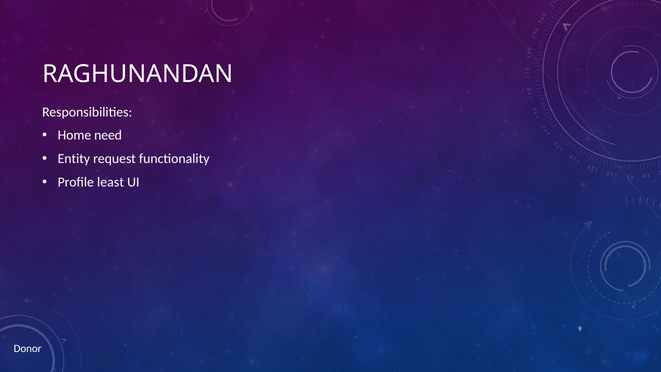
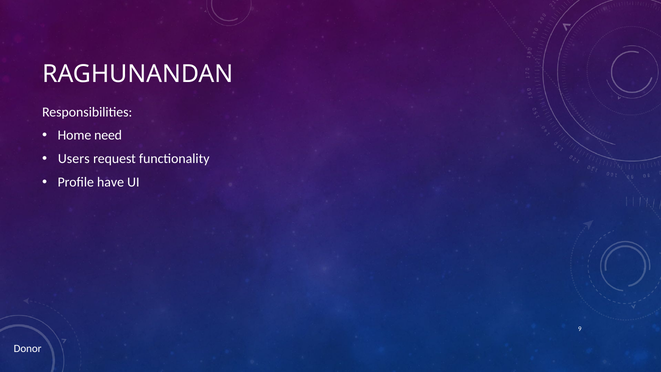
Entity: Entity -> Users (74, 159)
least: least -> have (111, 182)
